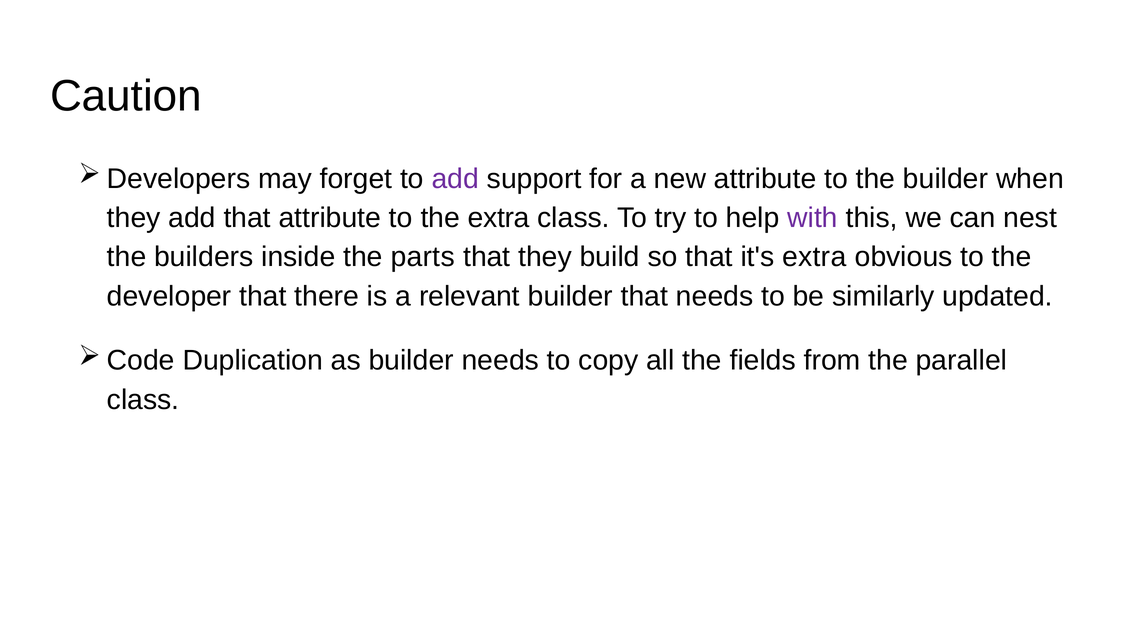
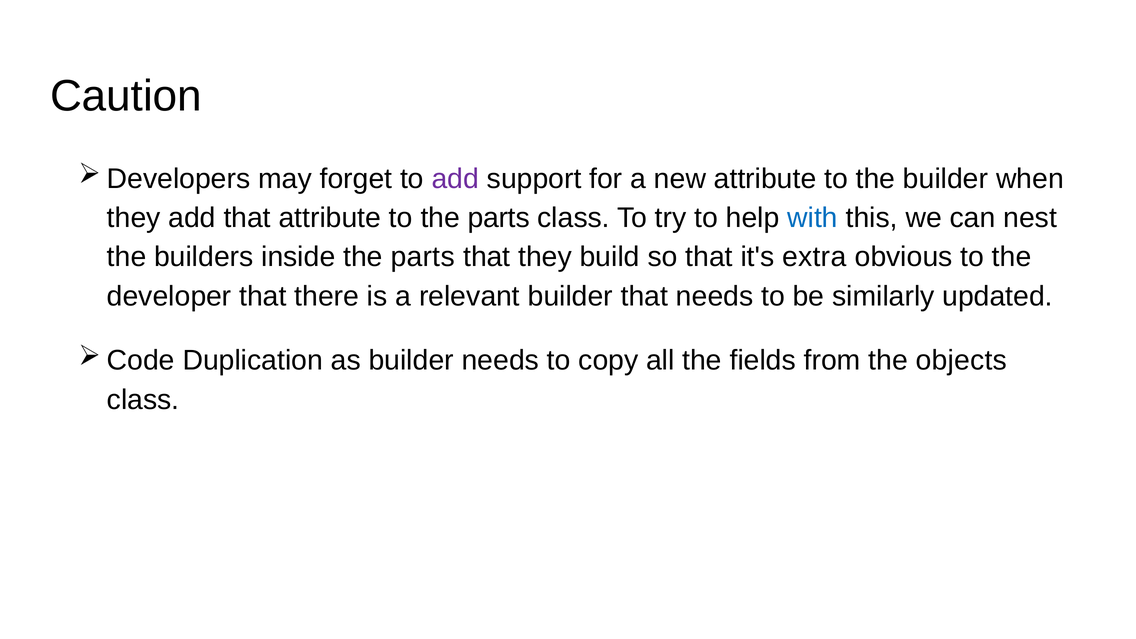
to the extra: extra -> parts (499, 218)
with colour: purple -> blue (813, 218)
parallel: parallel -> objects (961, 361)
